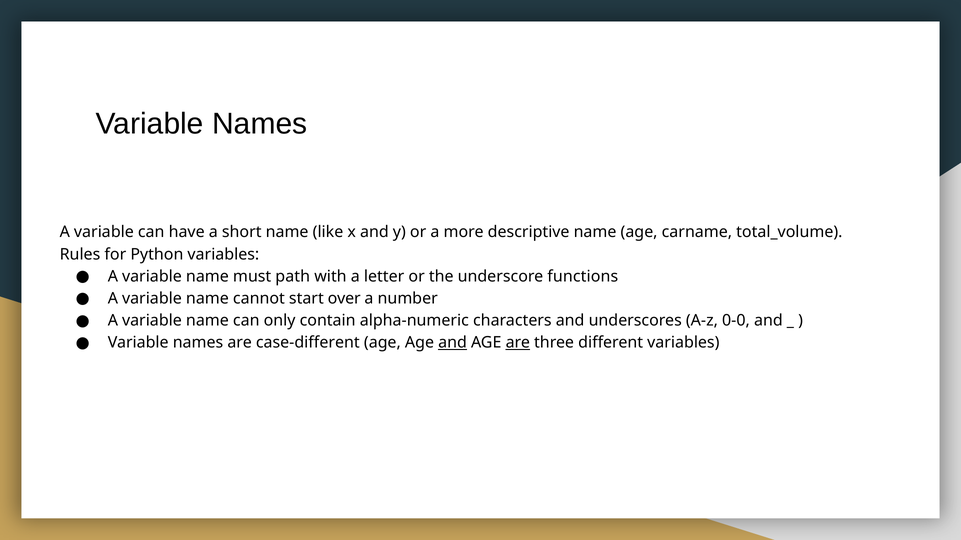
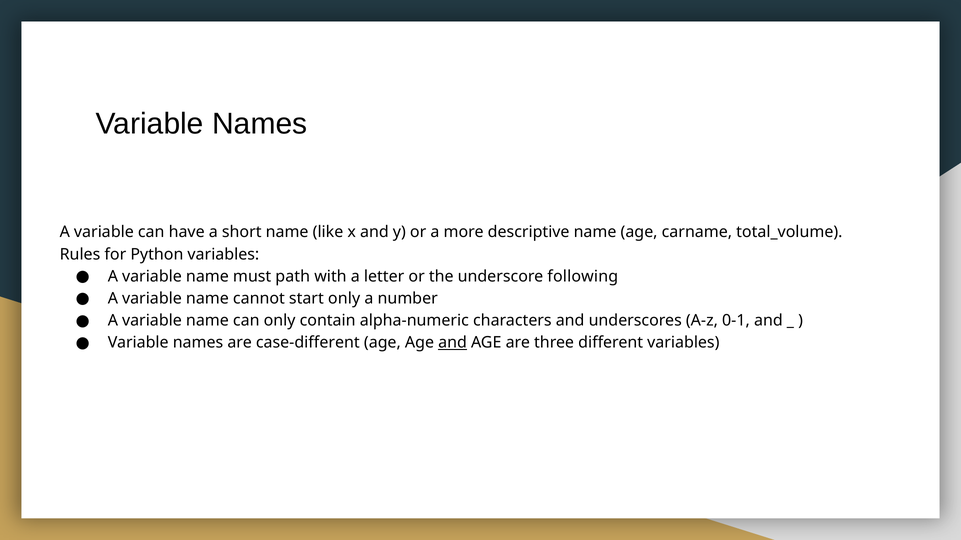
functions: functions -> following (583, 277)
start over: over -> only (344, 299)
0-0: 0-0 -> 0-1 (736, 321)
are underline: present -> none (518, 343)
